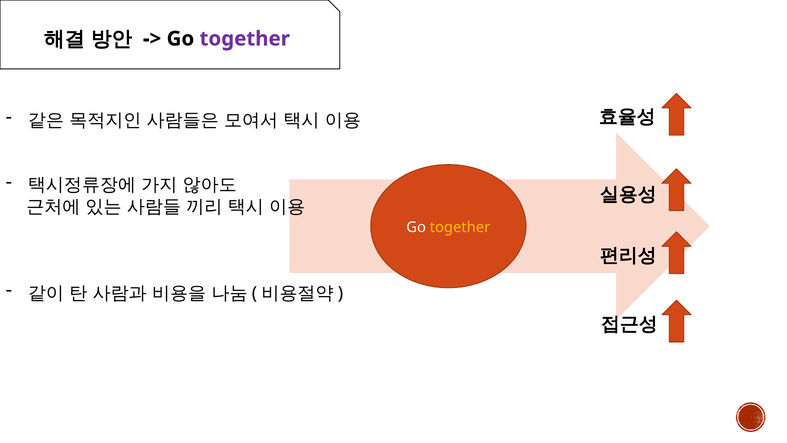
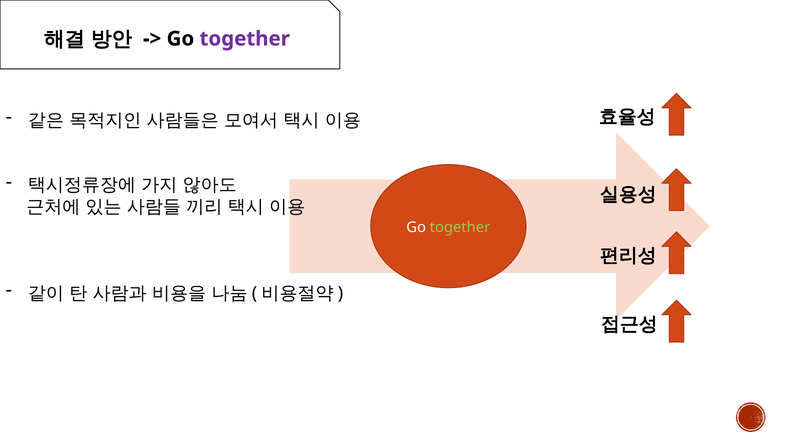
together colour: yellow -> light green (460, 227)
